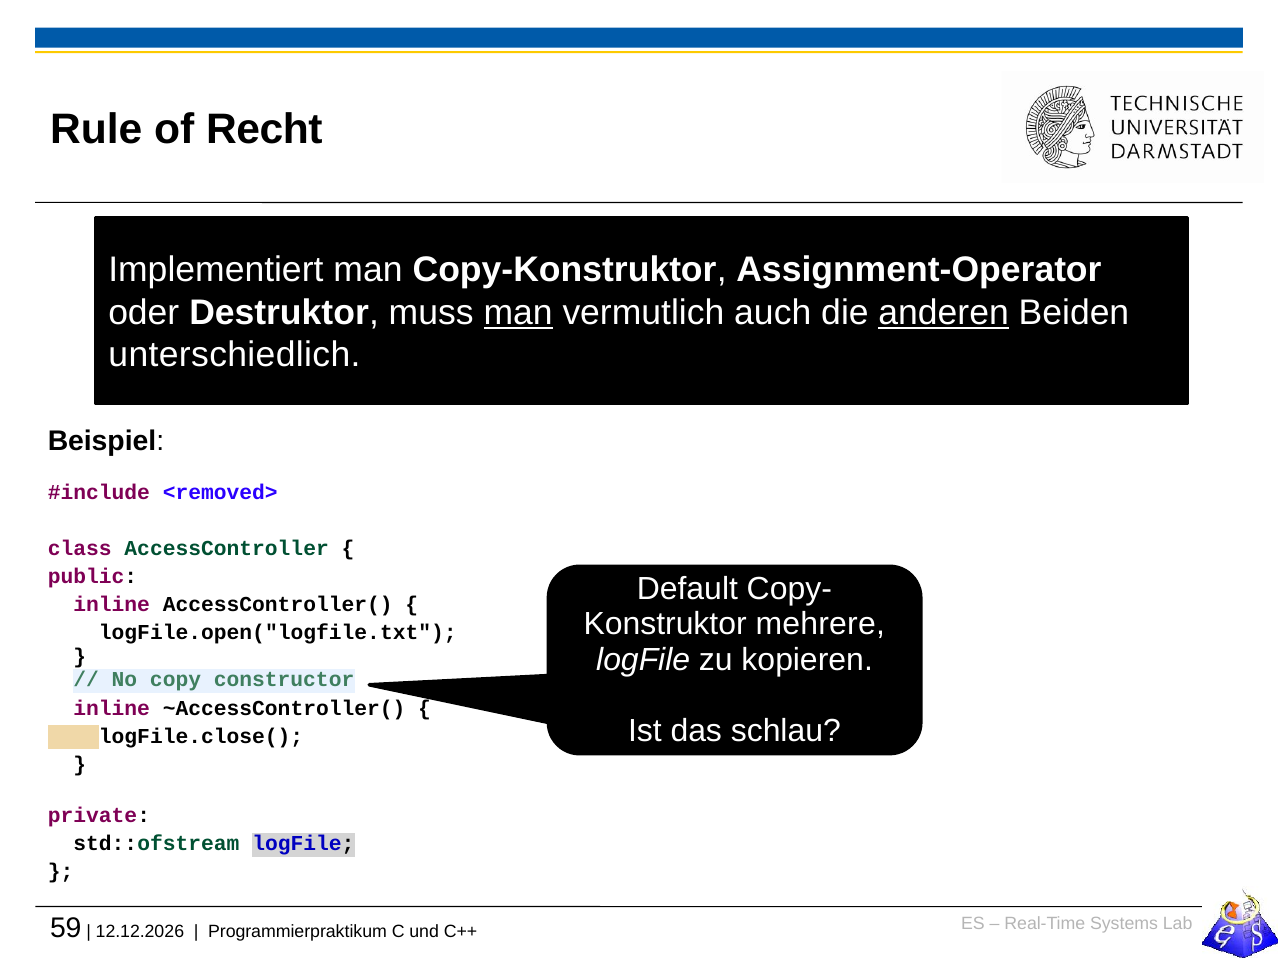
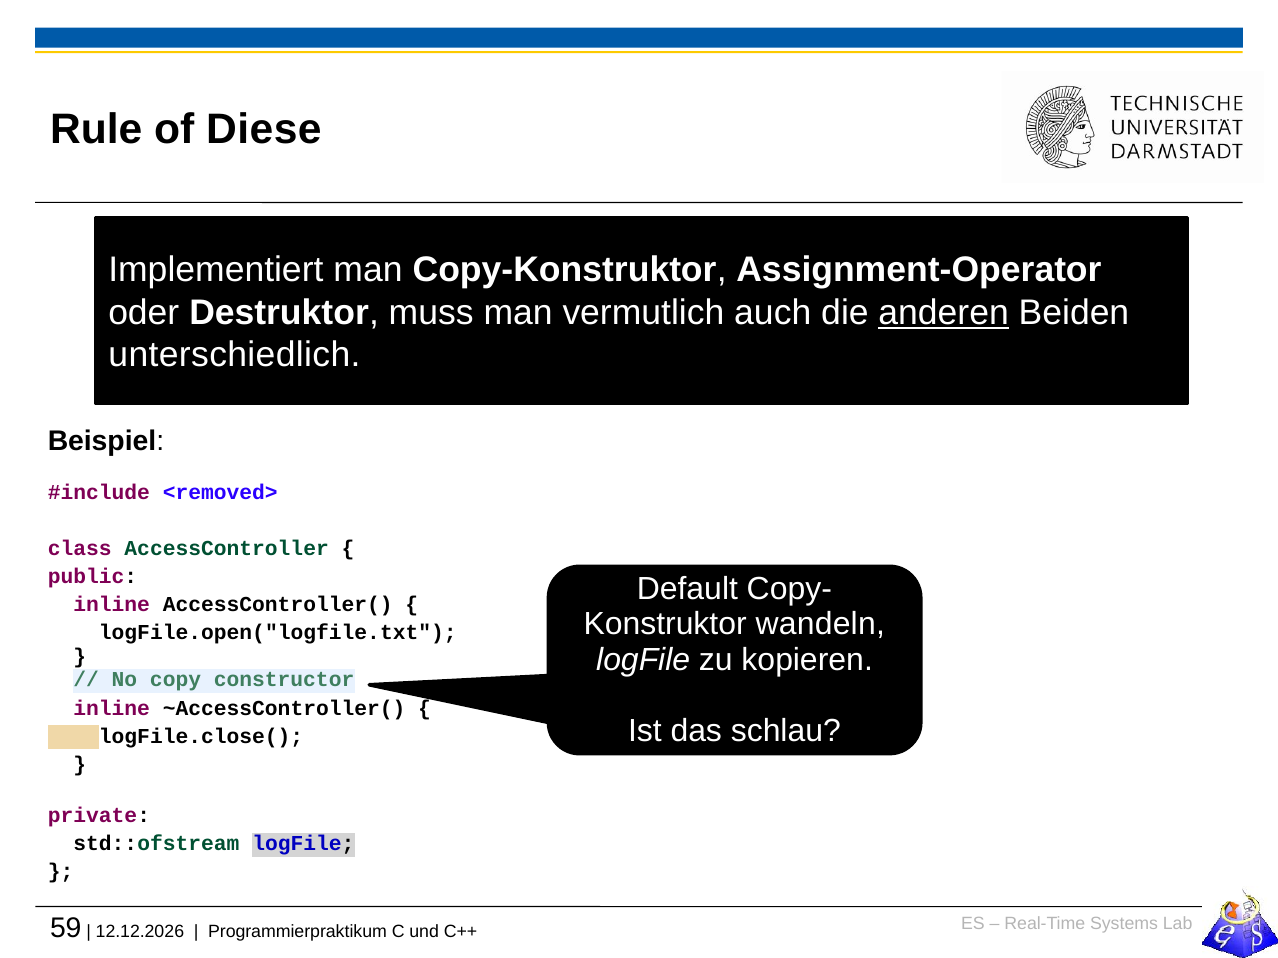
Recht: Recht -> Diese (264, 130)
man underline: present -> none (518, 313)
mehrere: mehrere -> wandeln (820, 625)
